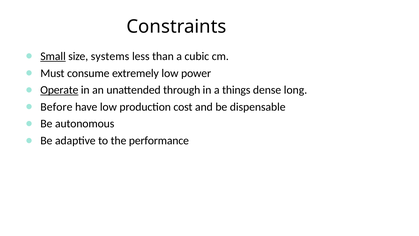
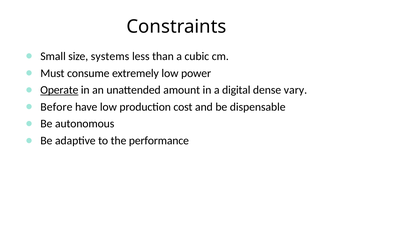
Small underline: present -> none (53, 56)
through: through -> amount (182, 90)
things: things -> digital (236, 90)
long: long -> vary (295, 90)
